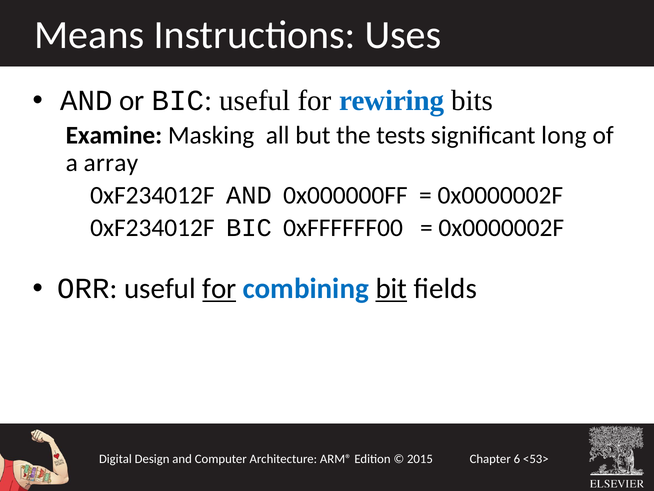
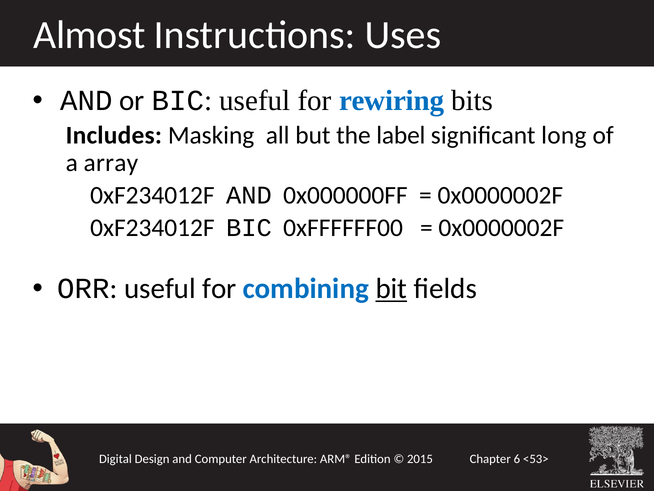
Means: Means -> Almost (90, 35)
Examine: Examine -> Includes (114, 135)
tests: tests -> label (401, 135)
for underline: present -> none (219, 288)
